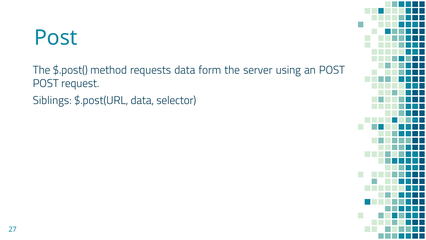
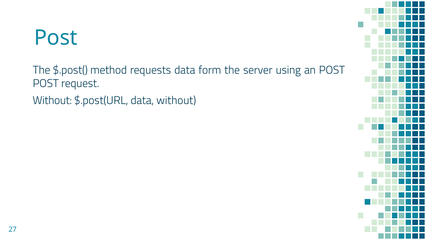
Siblings: Siblings -> Without (52, 100)
data selector: selector -> without (176, 100)
